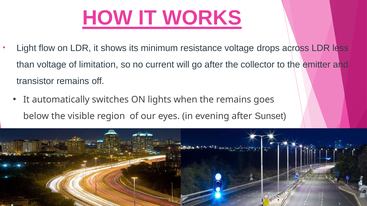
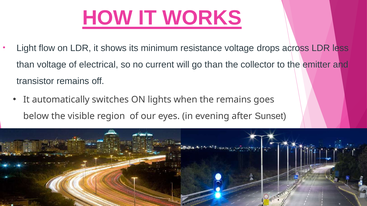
limitation: limitation -> electrical (99, 65)
go after: after -> than (214, 65)
